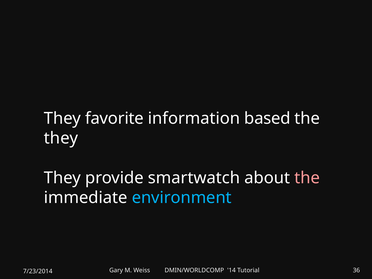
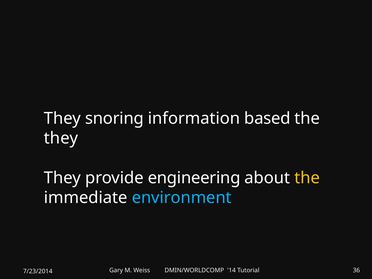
favorite: favorite -> snoring (114, 118)
smartwatch: smartwatch -> engineering (194, 178)
the colour: pink -> yellow (307, 178)
